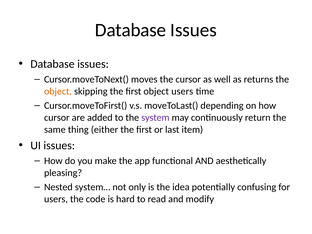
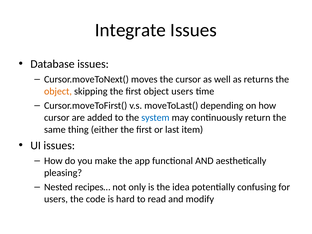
Database: Database -> Integrate (130, 30)
system colour: purple -> blue (155, 118)
system…: system… -> recipes… (93, 187)
